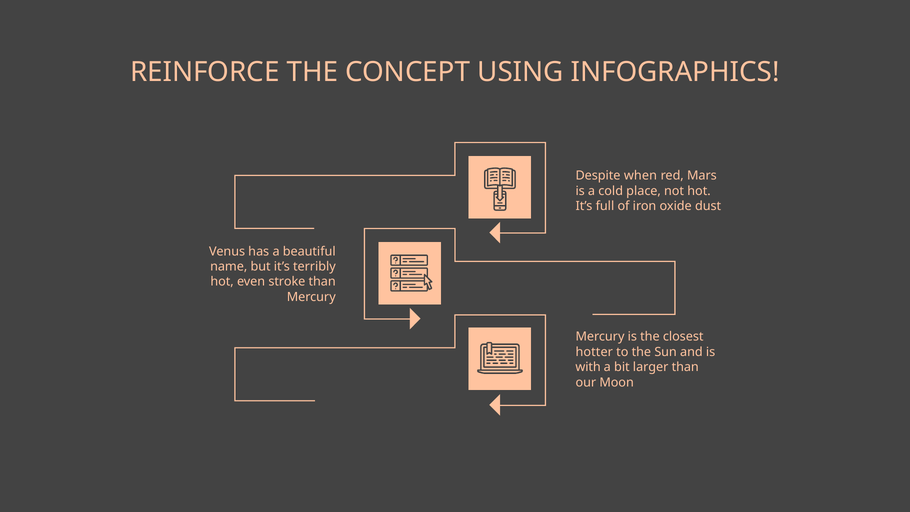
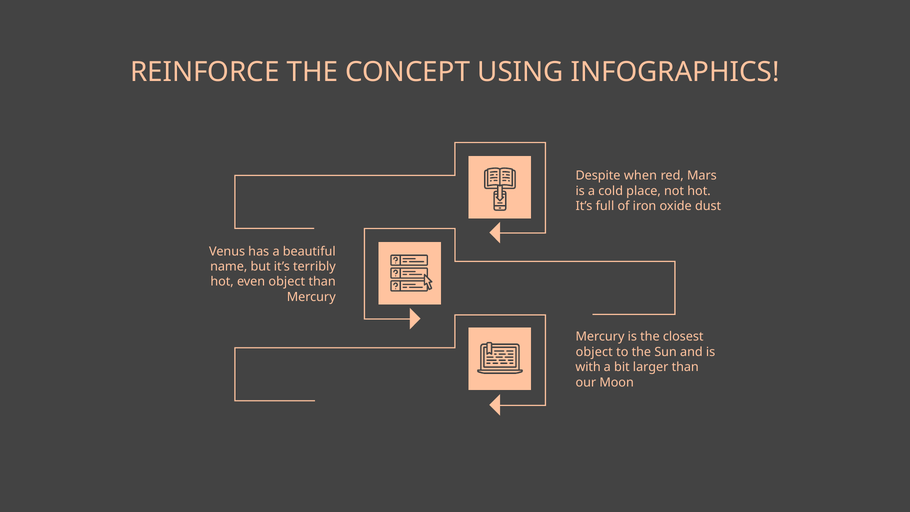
even stroke: stroke -> object (287, 282)
hotter: hotter -> object (594, 352)
